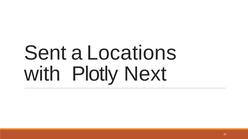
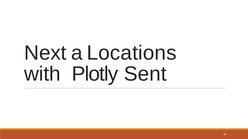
Sent: Sent -> Next (45, 53)
Next: Next -> Sent (145, 74)
